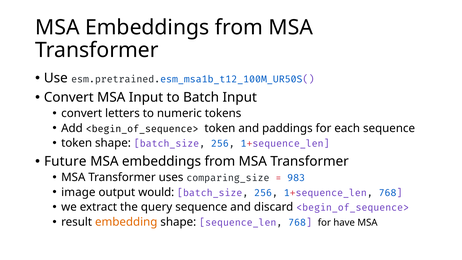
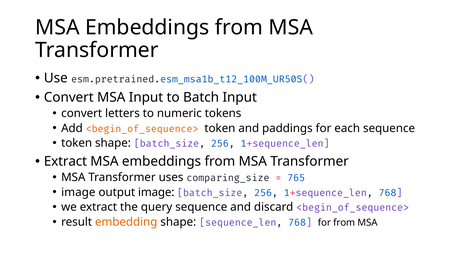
<begin_of_sequence> colour: black -> orange (142, 129)
Future: Future -> Extract (65, 161)
983: 983 -> 765 (296, 178)
output would: would -> image (156, 192)
for have: have -> from (344, 223)
